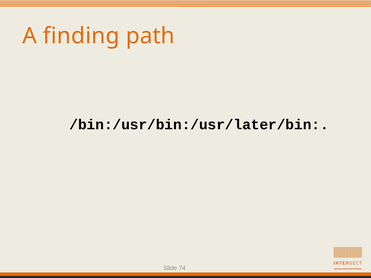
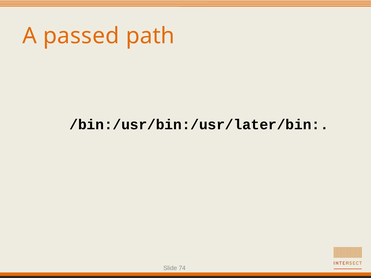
finding: finding -> passed (81, 36)
